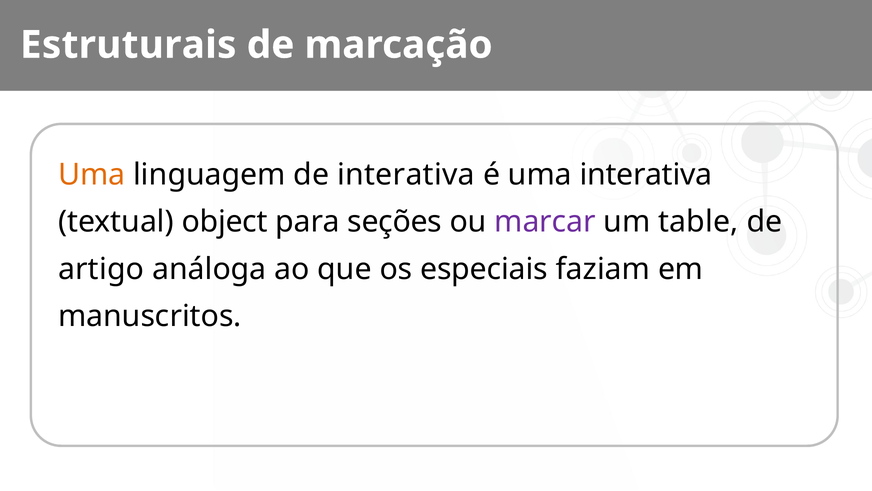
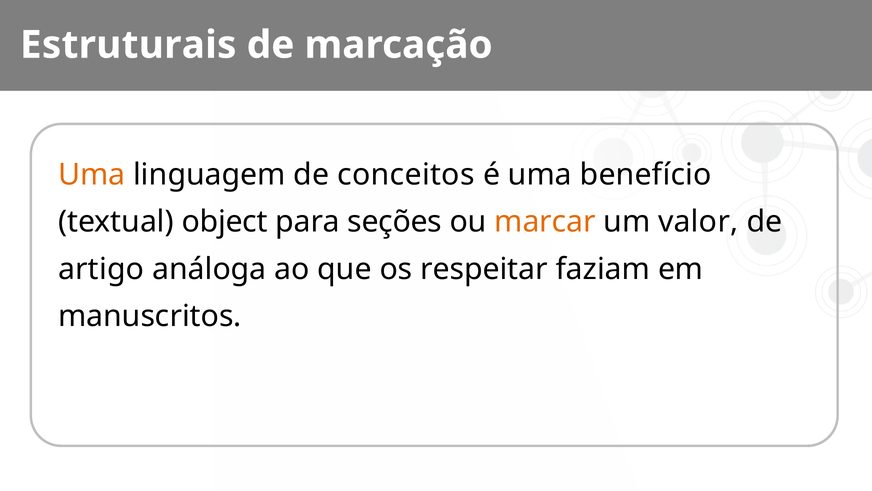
de interativa: interativa -> conceitos (406, 174)
uma interativa: interativa -> benefício (646, 174)
marcar colour: purple -> orange (545, 222)
table: table -> valor (698, 222)
especiais: especiais -> respeitar (484, 269)
